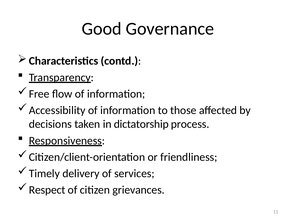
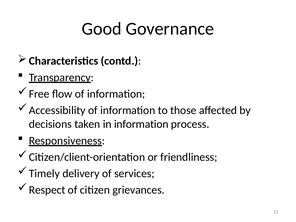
in dictatorship: dictatorship -> information (141, 124)
